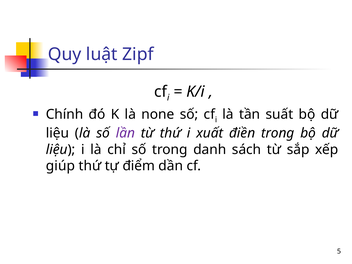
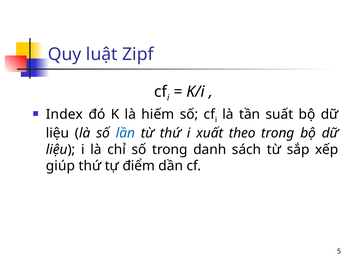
Chính: Chính -> Index (64, 114)
none: none -> hiếm (158, 114)
lần colour: purple -> blue (125, 133)
điền: điền -> theo (242, 133)
